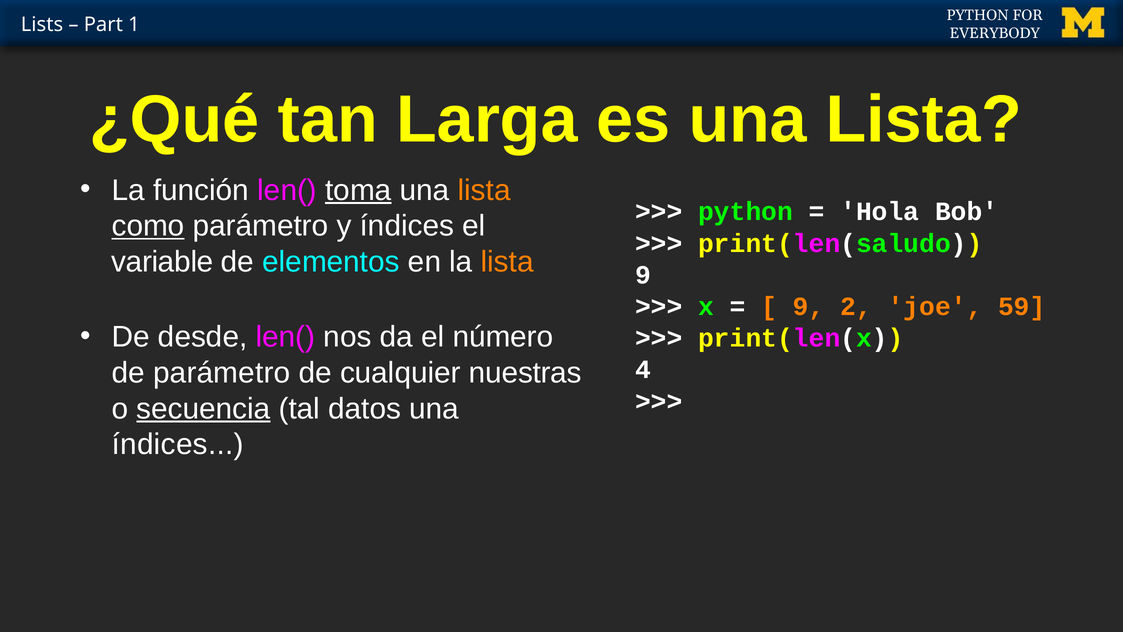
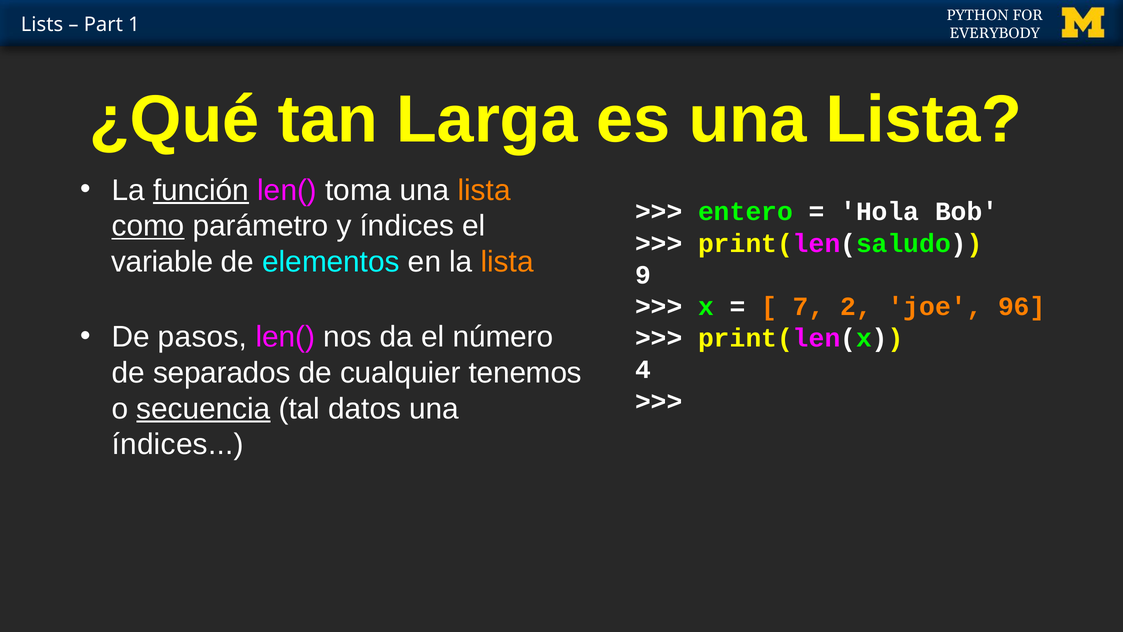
función underline: none -> present (201, 190)
toma underline: present -> none (358, 190)
python: python -> entero (746, 212)
9: 9 -> 7 (809, 306)
59: 59 -> 96 (1022, 306)
desde: desde -> pasos (203, 337)
de parámetro: parámetro -> separados (222, 373)
nuestras: nuestras -> tenemos (525, 373)
